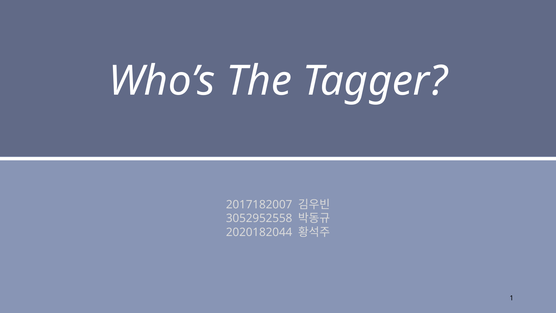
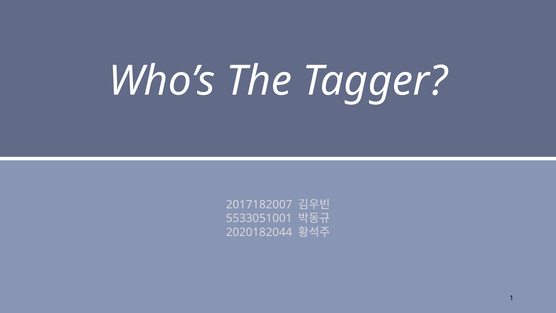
3052952558: 3052952558 -> 5533051001 (259, 218)
